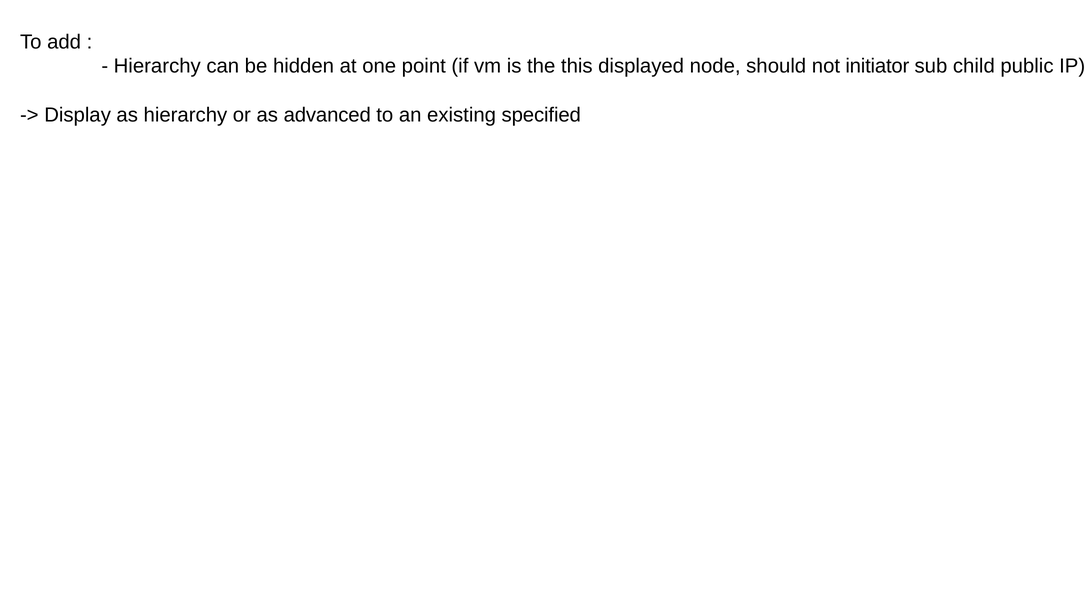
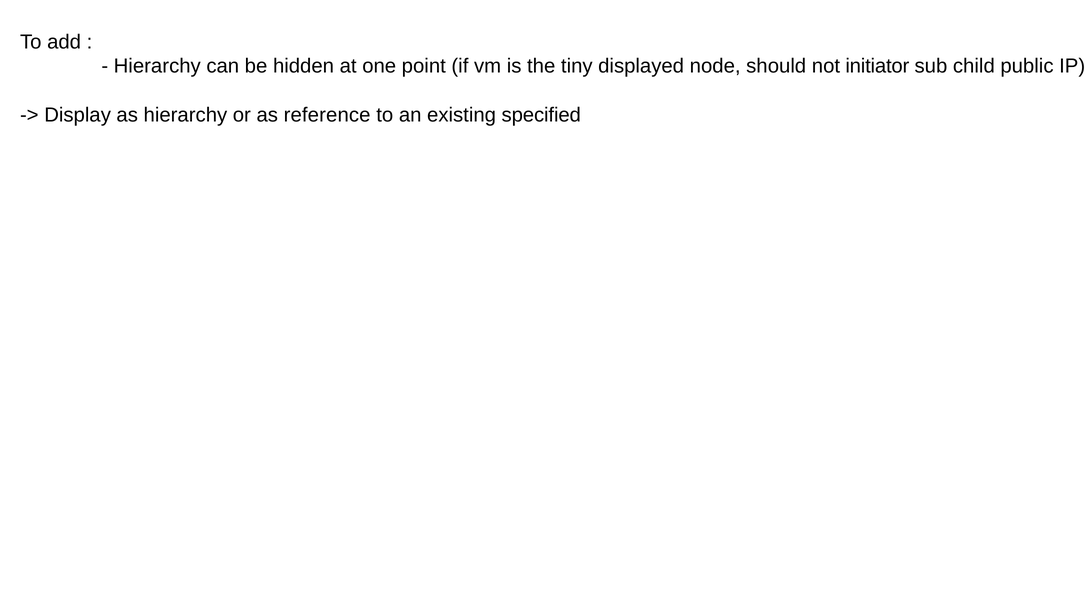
this: this -> tiny (577, 66)
advanced: advanced -> reference (327, 115)
